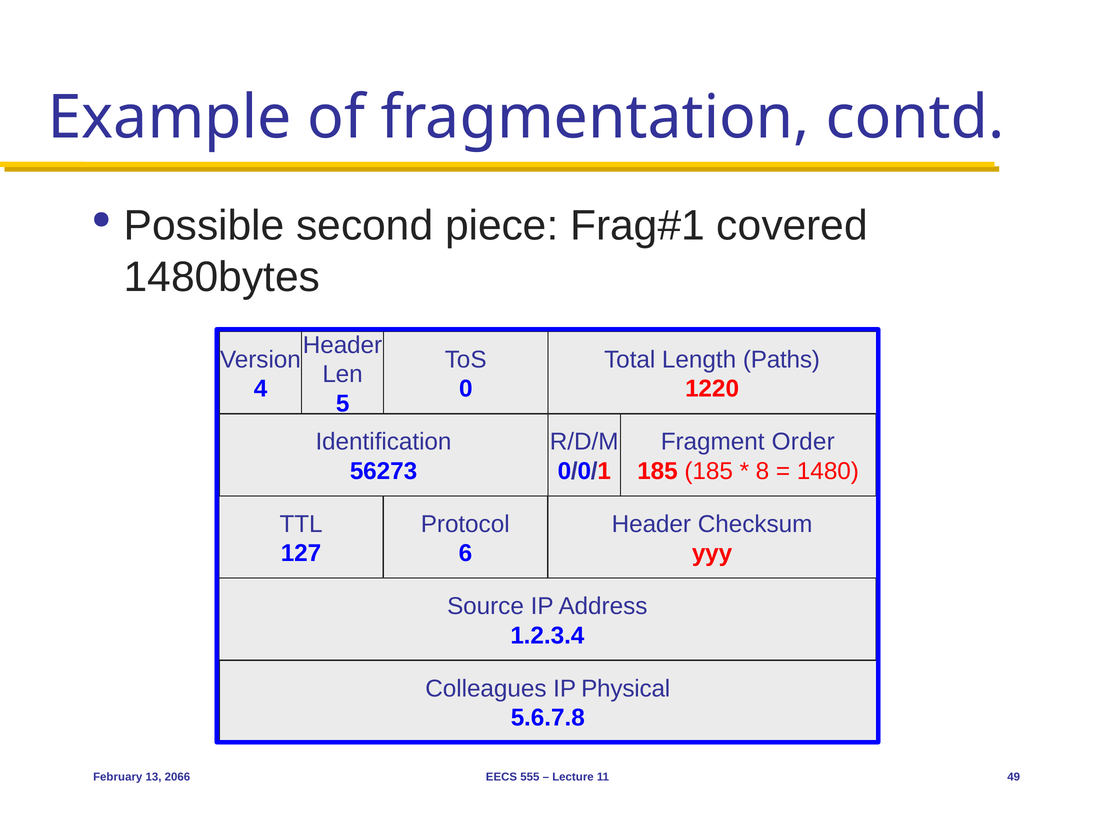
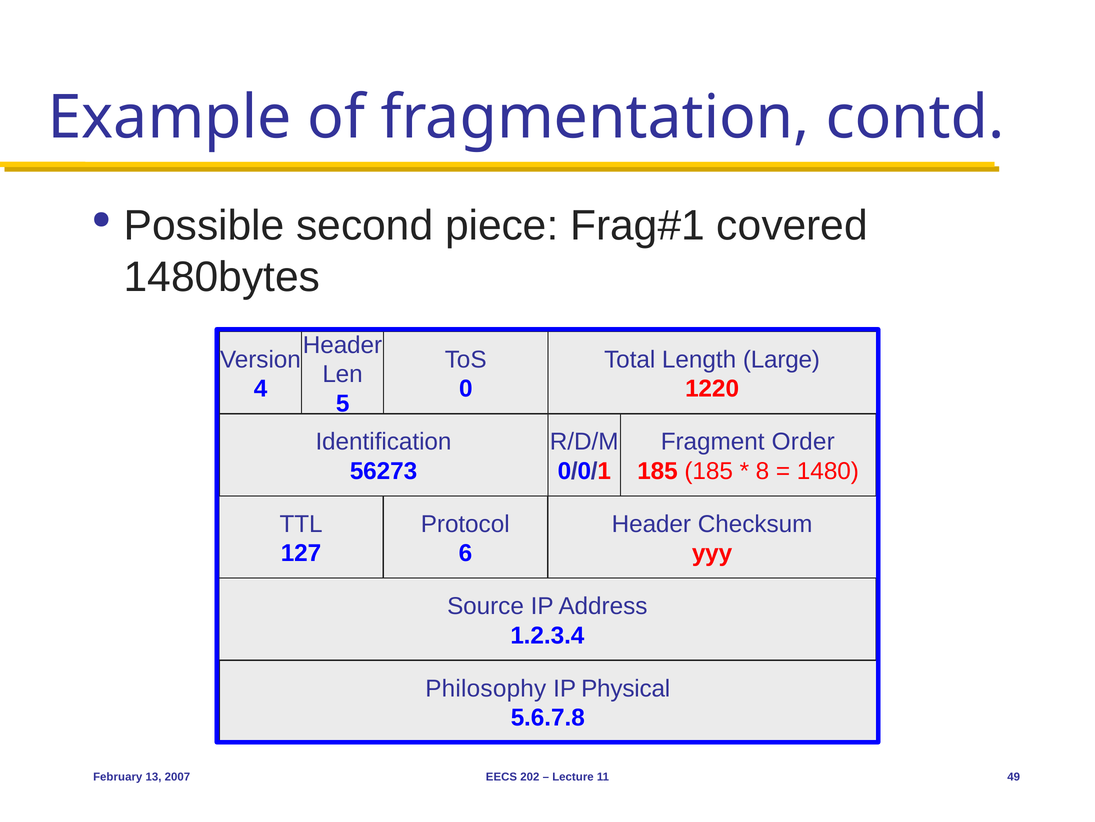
Paths: Paths -> Large (781, 359)
Colleagues: Colleagues -> Philosophy (486, 688)
2066: 2066 -> 2007 (177, 776)
555: 555 -> 202 (530, 776)
